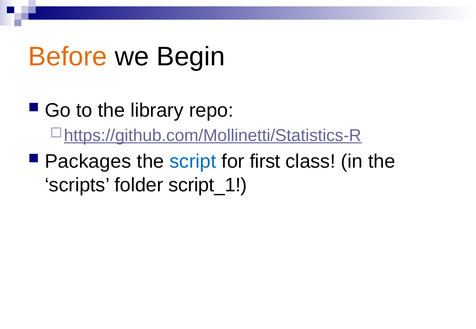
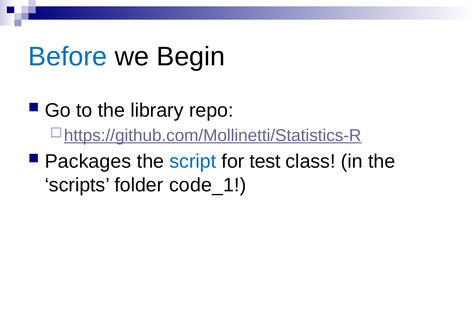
Before colour: orange -> blue (68, 57)
first: first -> test (265, 162)
script_1: script_1 -> code_1 (208, 185)
